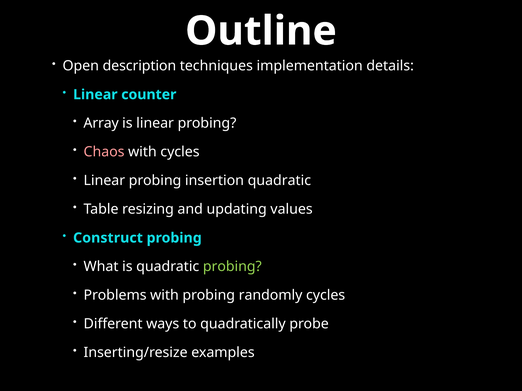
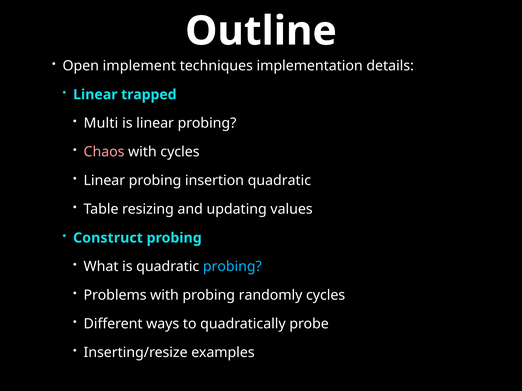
description: description -> implement (139, 66)
counter: counter -> trapped (149, 95)
Array: Array -> Multi (101, 123)
probing colour: light green -> light blue (232, 267)
